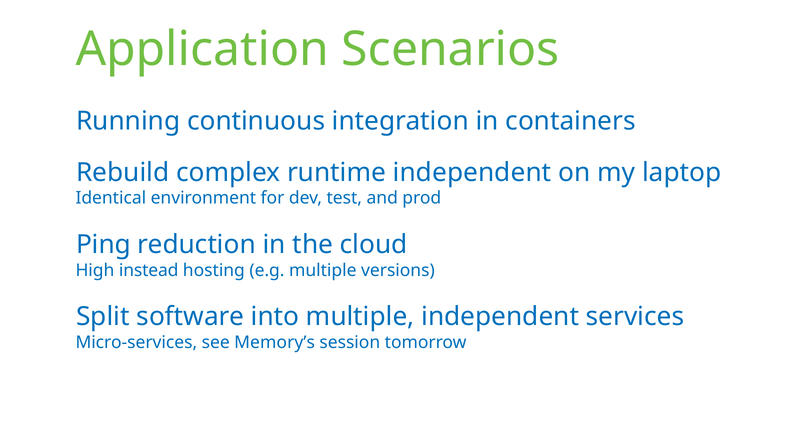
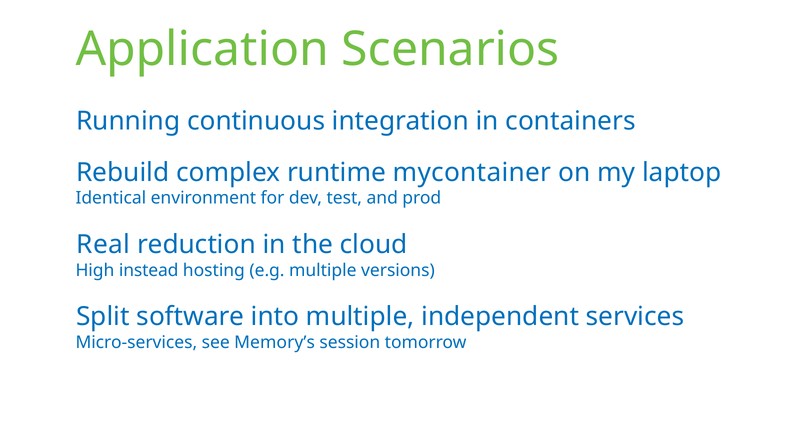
runtime independent: independent -> mycontainer (472, 173)
Ping: Ping -> Real (103, 245)
